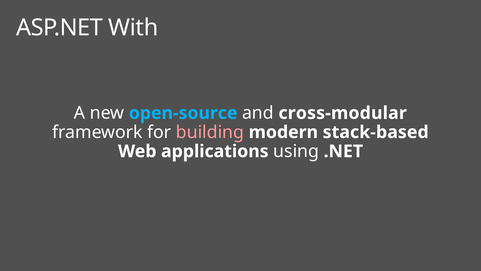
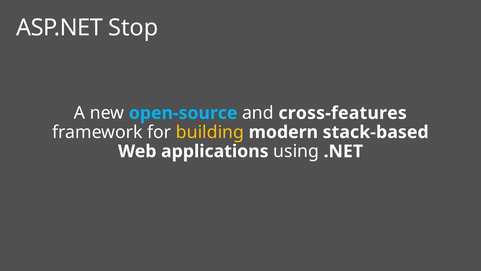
With: With -> Stop (133, 28)
cross-modular: cross-modular -> cross-features (343, 113)
building colour: pink -> yellow (210, 132)
